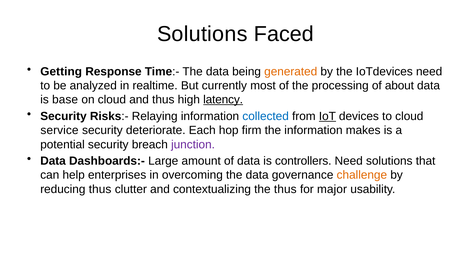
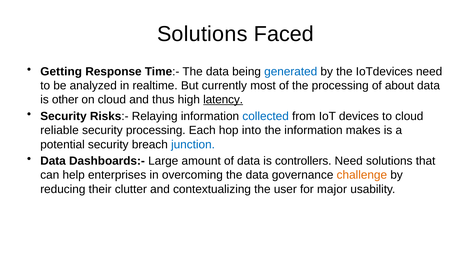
generated colour: orange -> blue (291, 71)
base: base -> other (65, 100)
IoT underline: present -> none (327, 116)
service: service -> reliable (60, 130)
security deteriorate: deteriorate -> processing (156, 130)
firm: firm -> into (252, 130)
junction colour: purple -> blue (193, 144)
reducing thus: thus -> their (100, 189)
the thus: thus -> user (285, 189)
